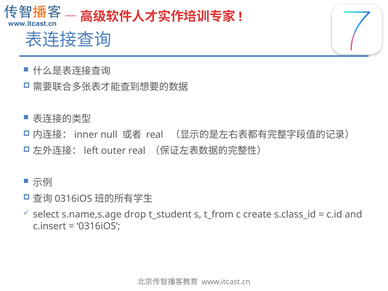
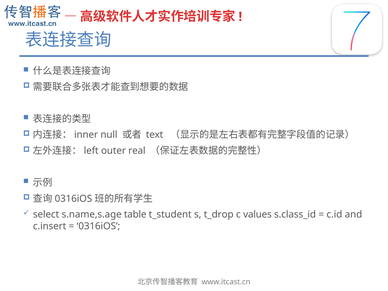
real: real -> text (155, 135)
drop: drop -> table (135, 215)
t_from: t_from -> t_drop (219, 215)
create: create -> values (257, 215)
